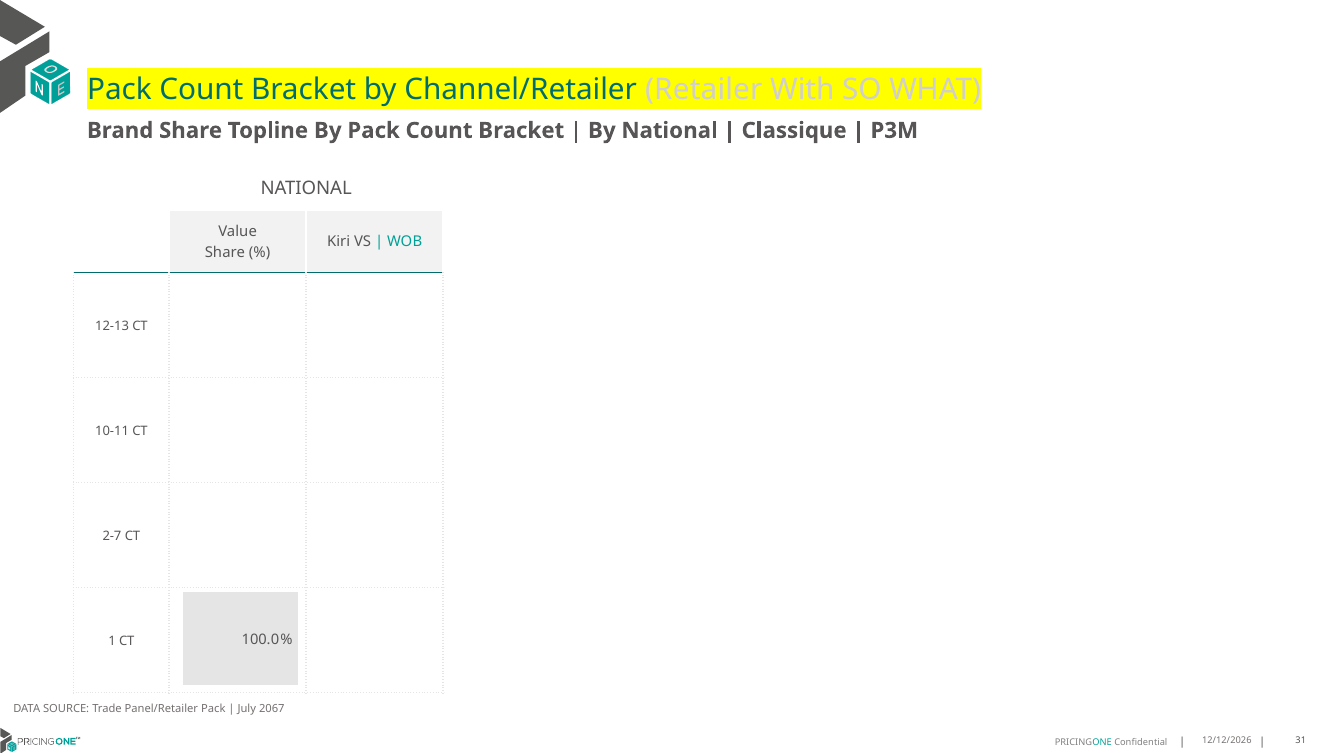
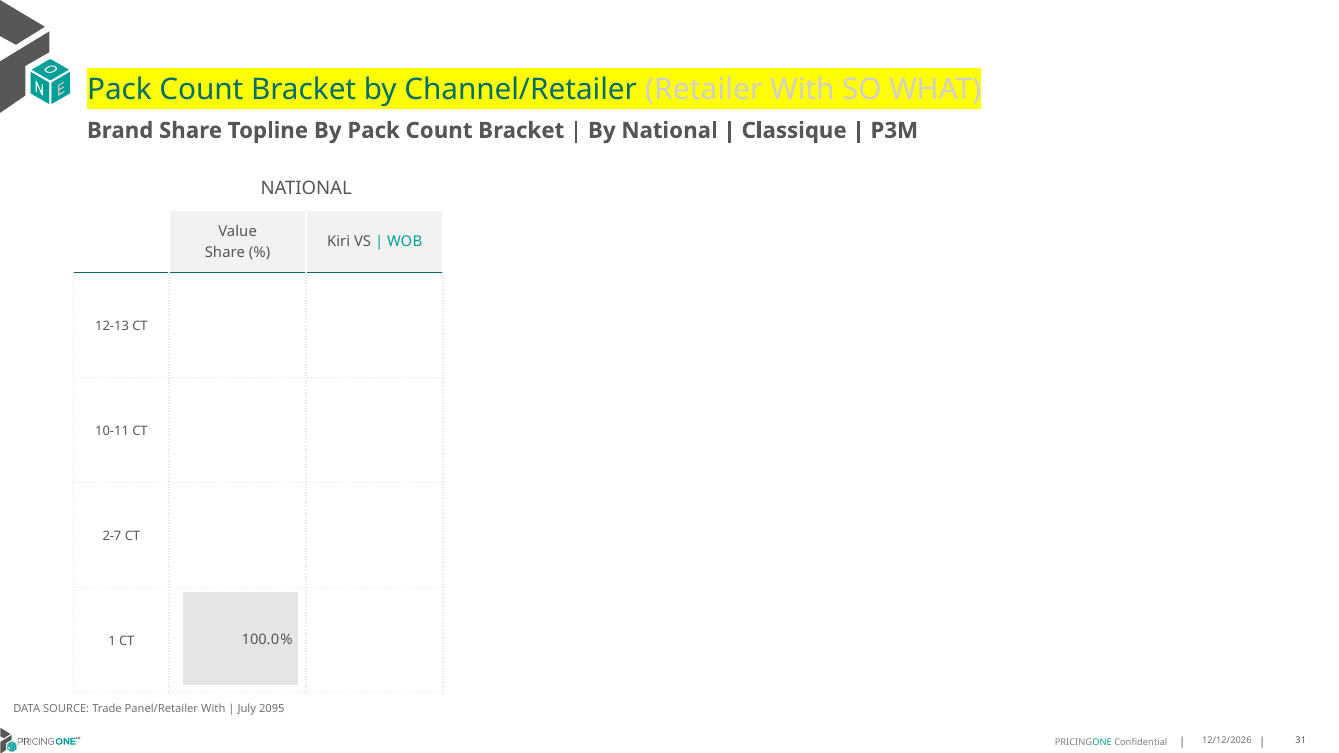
Panel/Retailer Pack: Pack -> With (213, 709)
2067: 2067 -> 2095 (272, 709)
